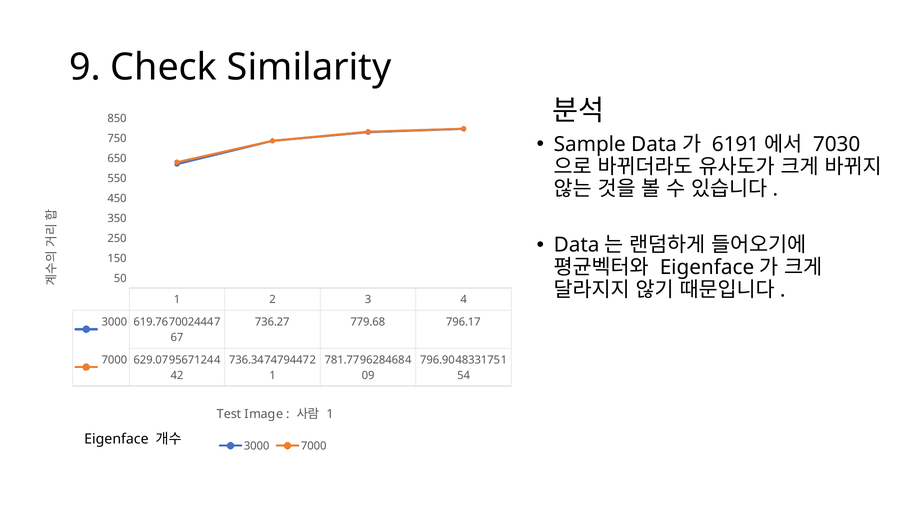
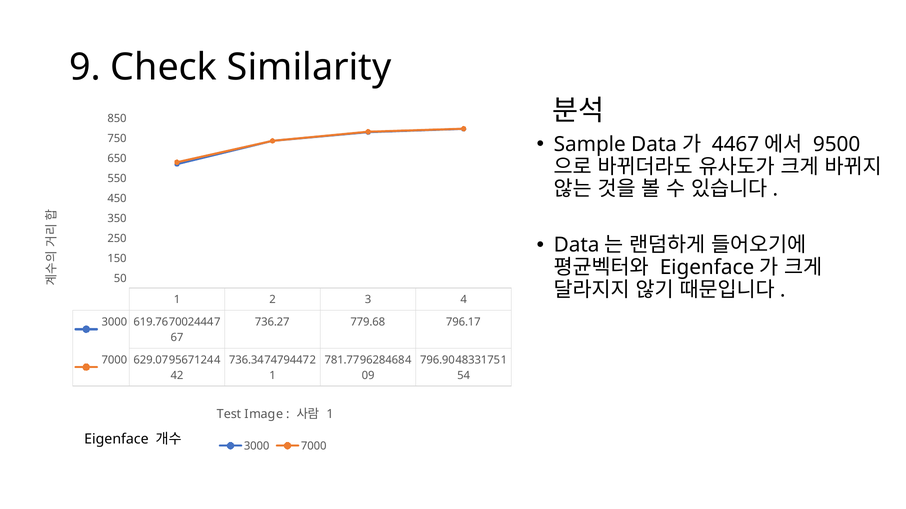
6191: 6191 -> 4467 (735, 144)
7030: 7030 -> 9500 (837, 144)
